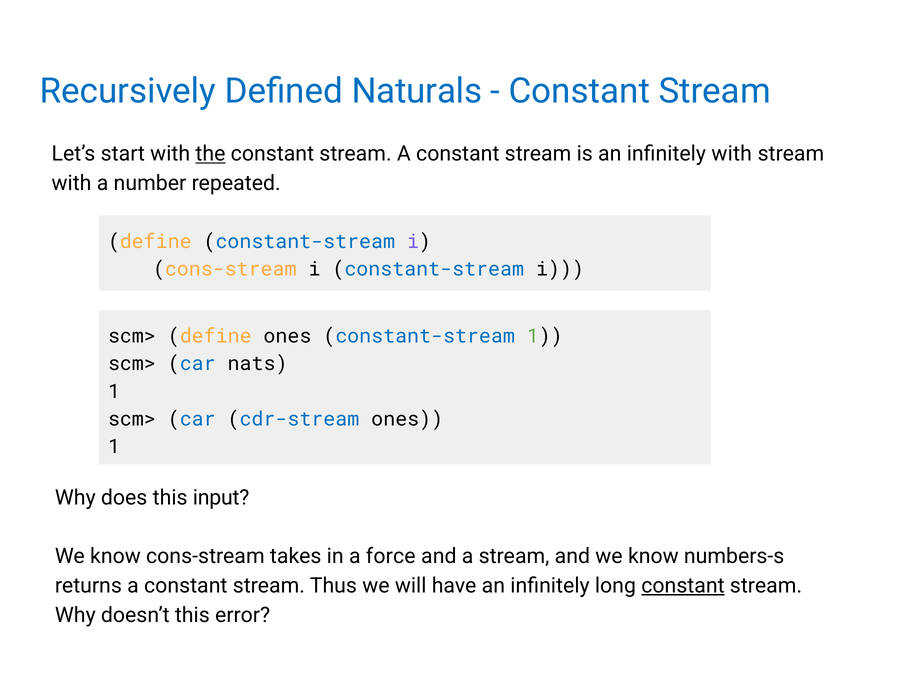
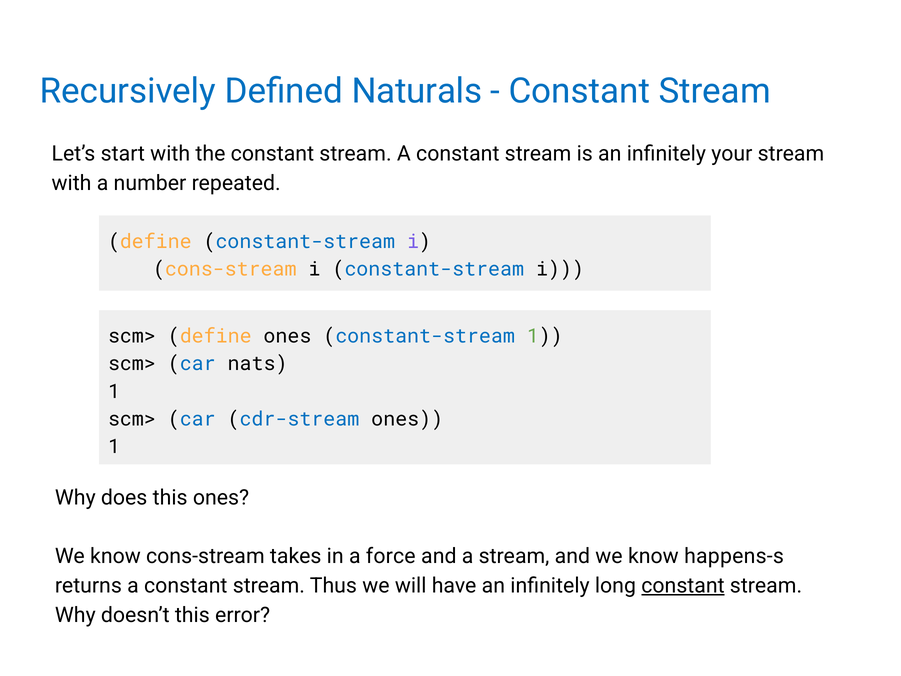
the underline: present -> none (210, 154)
infinitely with: with -> your (732, 154)
this input: input -> ones (221, 497)
numbers-s: numbers-s -> happens-s (734, 556)
